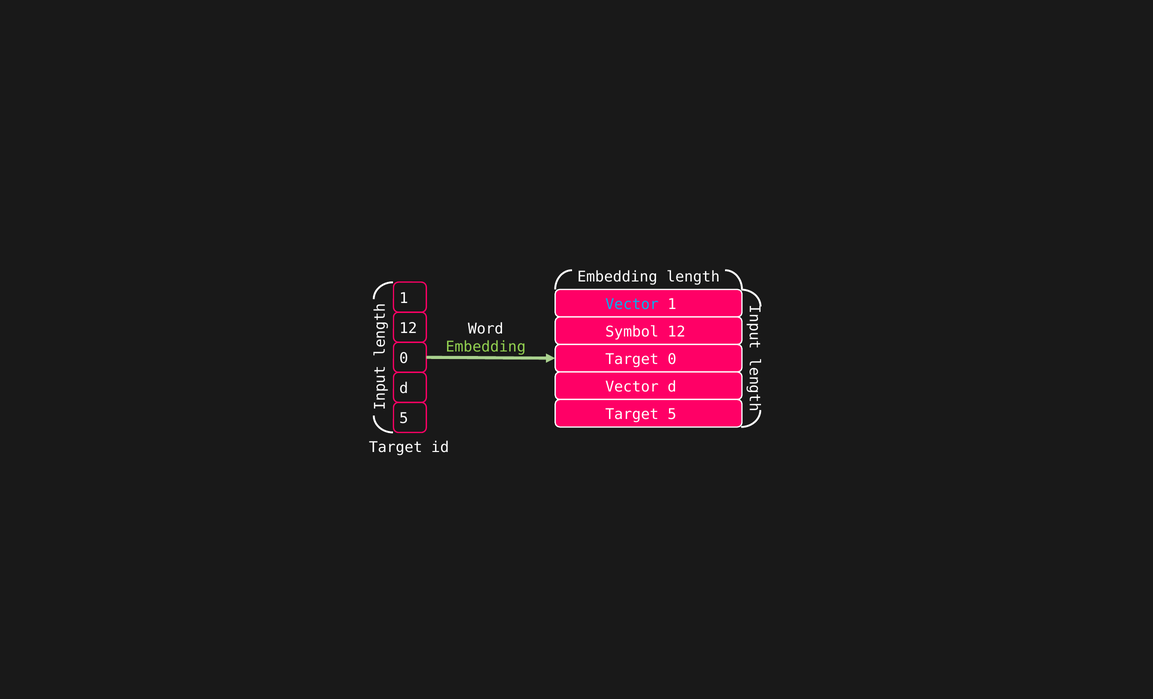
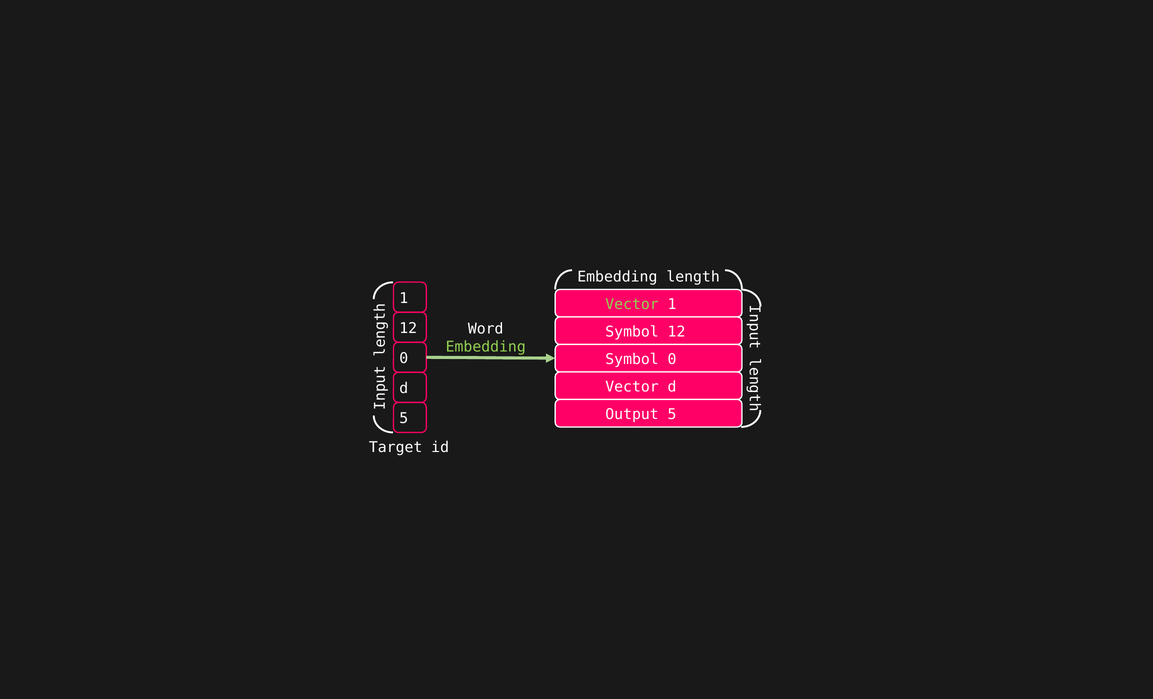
Vector colour: light blue -> light green (632, 304)
Target: Target -> Symbol (632, 359)
Target: Target -> Output (632, 414)
